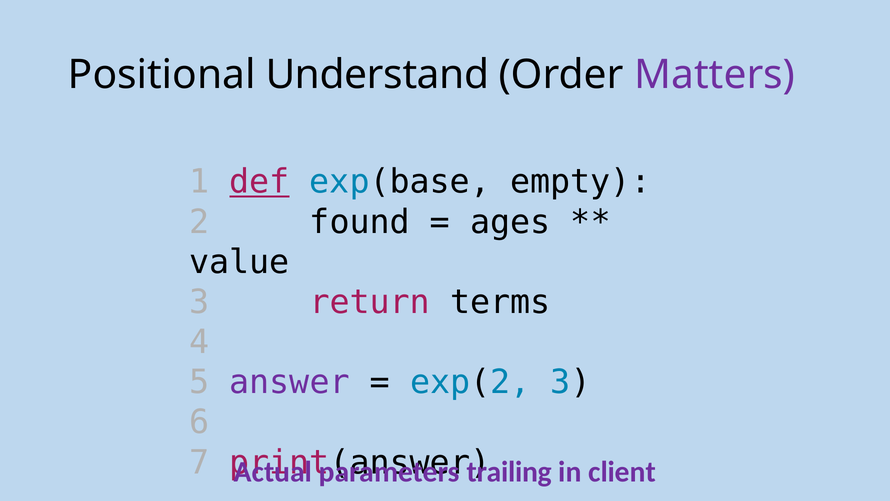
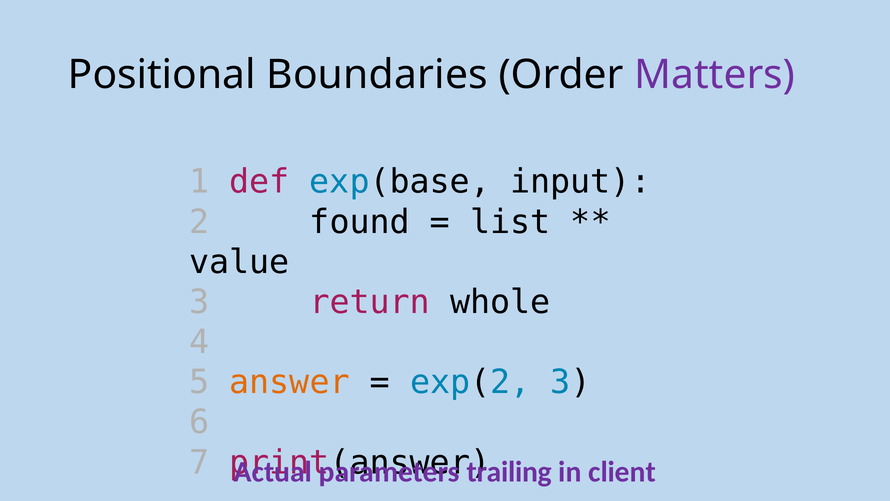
Understand: Understand -> Boundaries (377, 75)
def underline: present -> none (259, 182)
empty: empty -> input (580, 182)
ages: ages -> list (510, 222)
terms: terms -> whole (500, 302)
answer colour: purple -> orange (289, 382)
